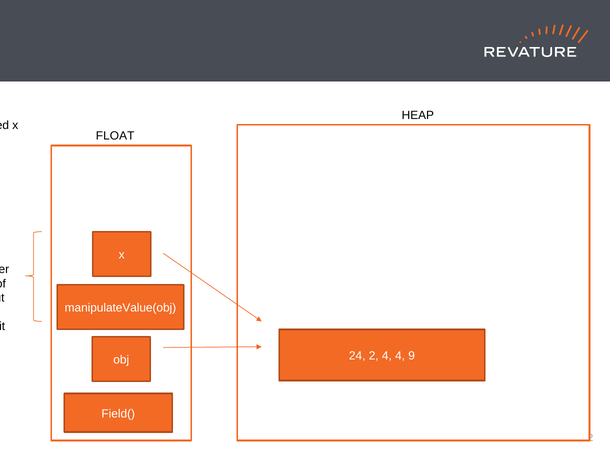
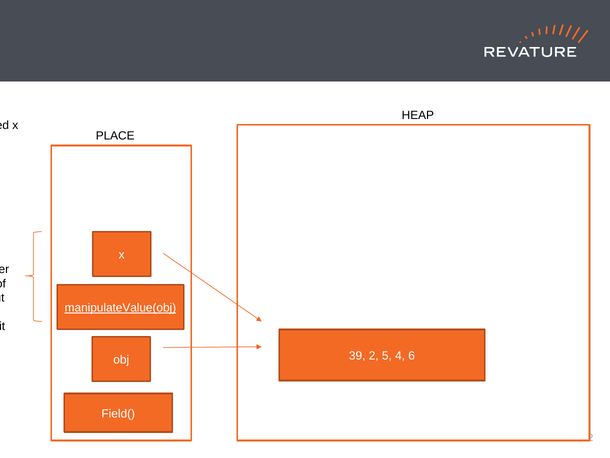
FLOAT: FLOAT -> PLACE (115, 136)
manipulateValue(obj underline: none -> present (120, 308)
24: 24 -> 39 (357, 355)
2 4: 4 -> 5 (387, 355)
9: 9 -> 6 (412, 355)
